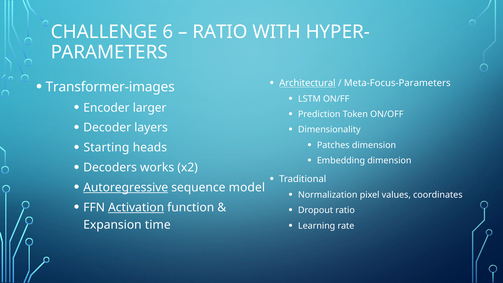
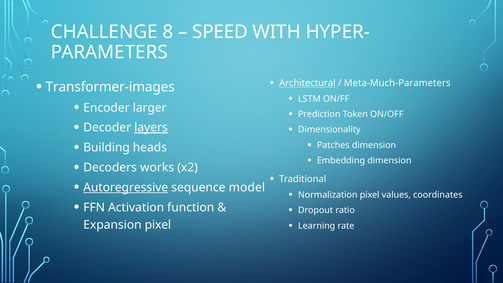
6: 6 -> 8 (168, 32)
RATIO: RATIO -> SPEED (220, 32)
Meta-Focus-Parameters: Meta-Focus-Parameters -> Meta-Much-Parameters (397, 83)
layers underline: none -> present (151, 128)
Starting: Starting -> Building (107, 148)
Activation underline: present -> none (136, 207)
Expansion time: time -> pixel (158, 225)
